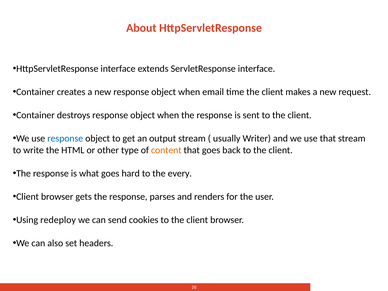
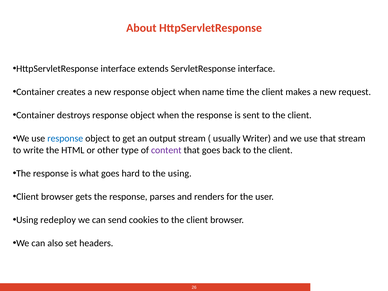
email: email -> name (213, 92)
content colour: orange -> purple (166, 150)
the every: every -> using (180, 173)
